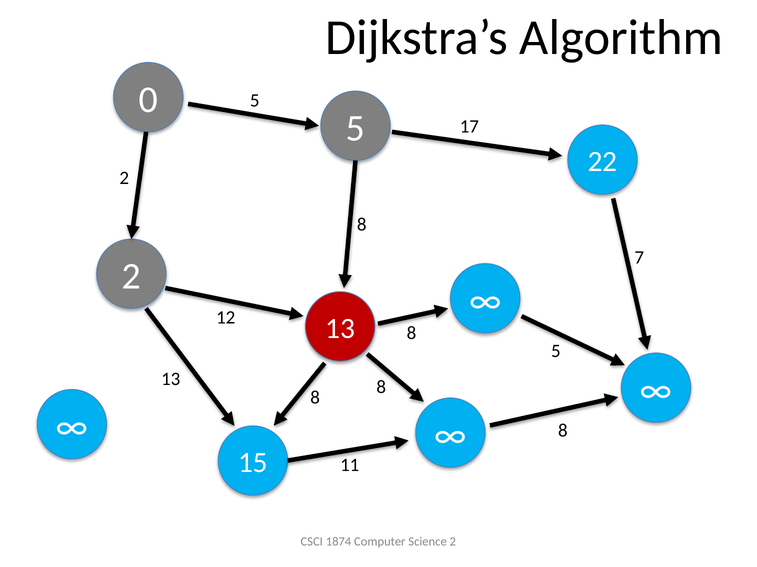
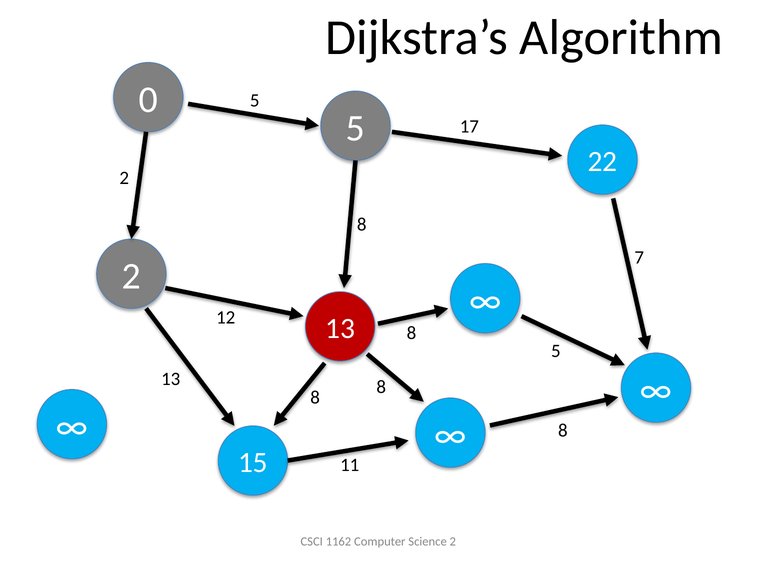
1874: 1874 -> 1162 (339, 542)
